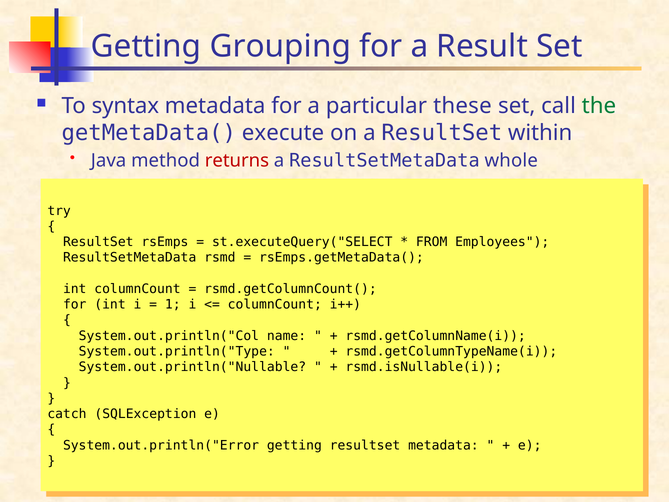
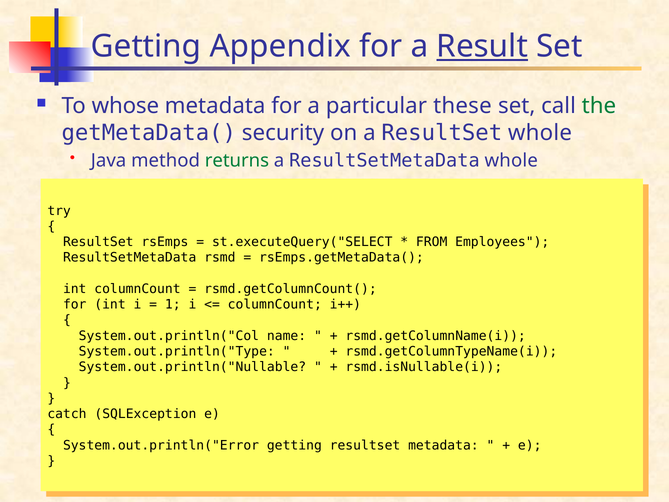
Grouping: Grouping -> Appendix (280, 46)
Result underline: none -> present (482, 46)
syntax: syntax -> whose (125, 106)
execute: execute -> security (283, 133)
ResultSet within: within -> whole (540, 133)
returns colour: red -> green (237, 161)
